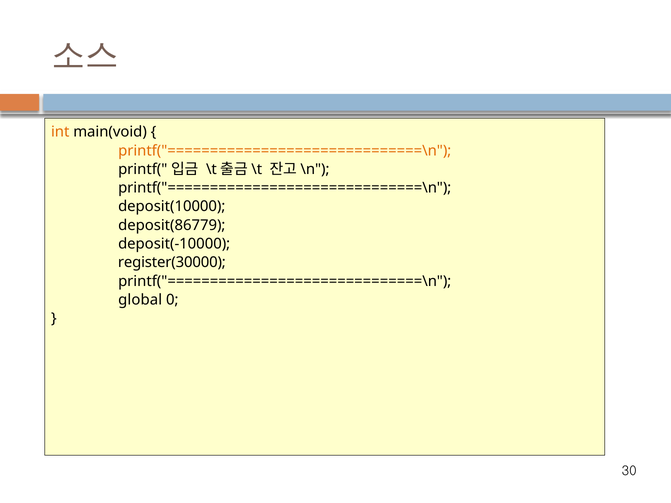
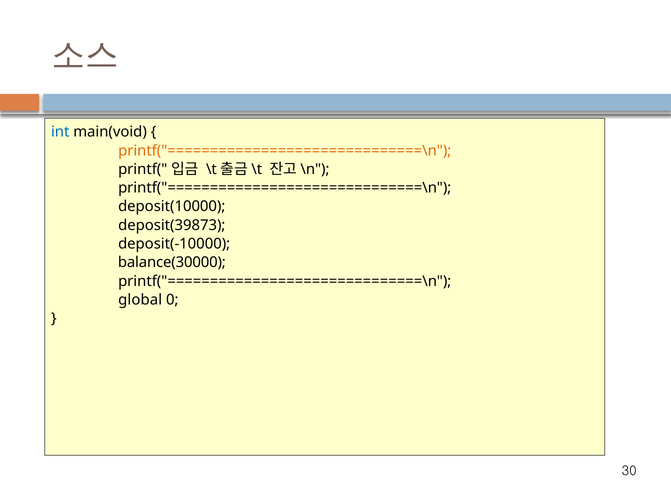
int colour: orange -> blue (60, 132)
deposit(86779: deposit(86779 -> deposit(39873 (172, 225)
register(30000: register(30000 -> balance(30000 (172, 263)
